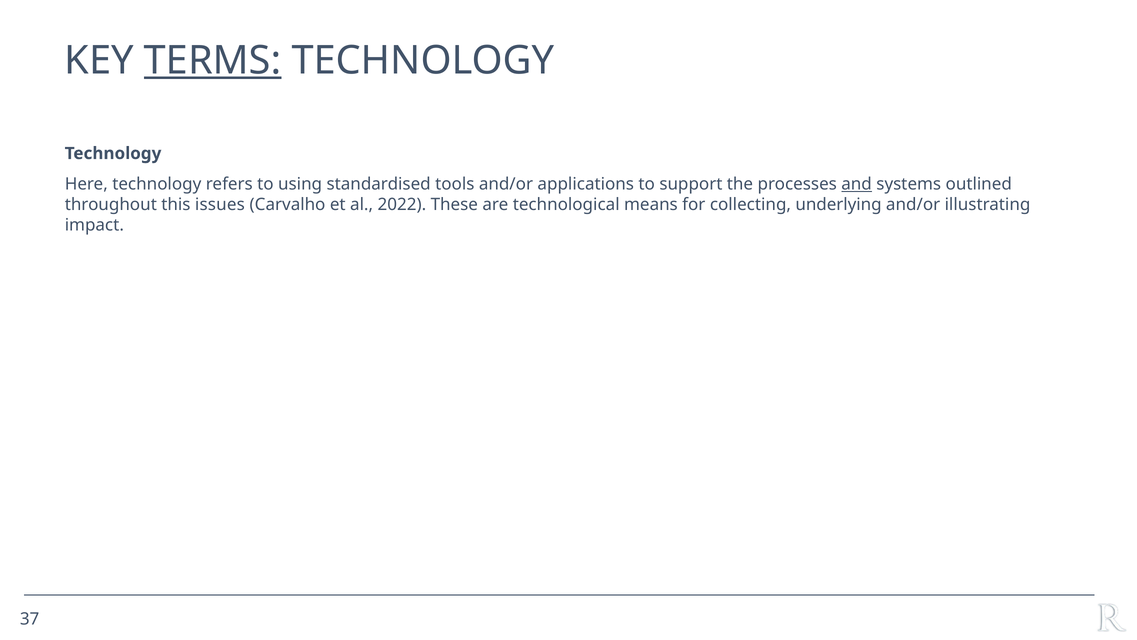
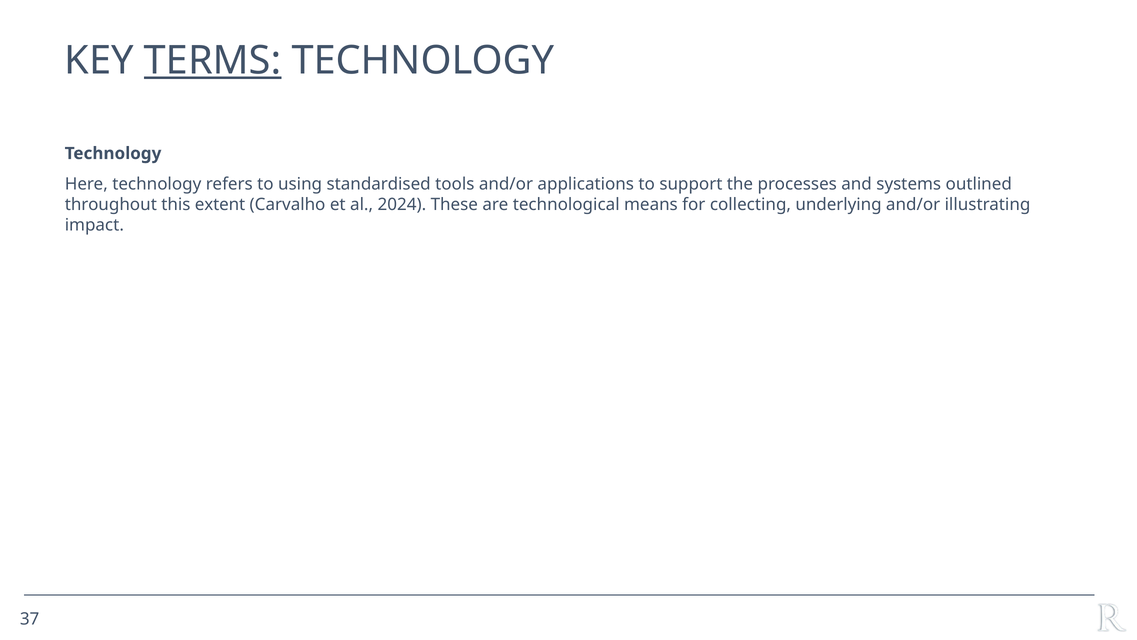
and underline: present -> none (857, 184)
issues: issues -> extent (220, 204)
2022: 2022 -> 2024 (402, 204)
